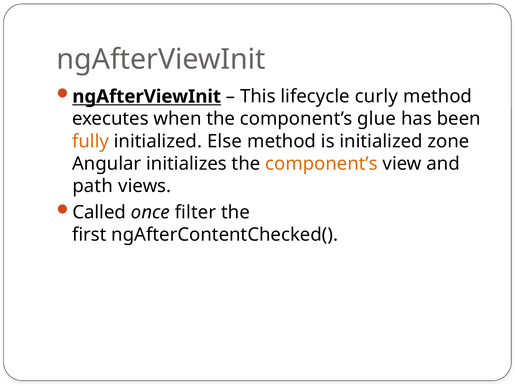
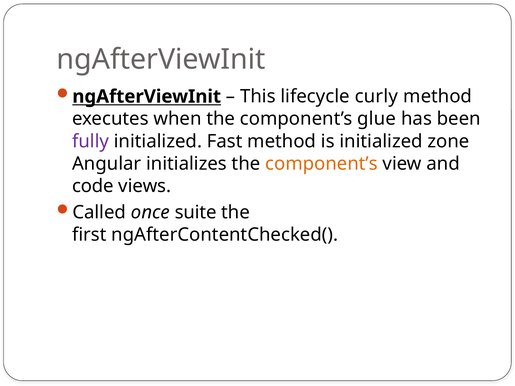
fully colour: orange -> purple (90, 141)
Else: Else -> Fast (225, 141)
path: path -> code (93, 186)
filter: filter -> suite (196, 213)
